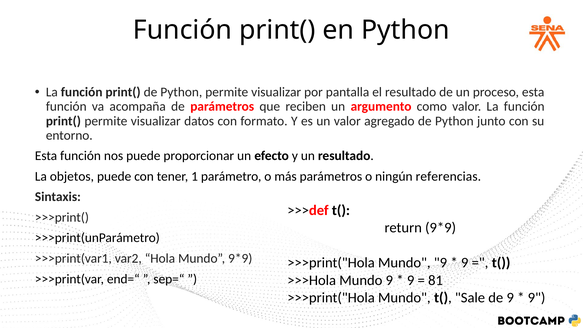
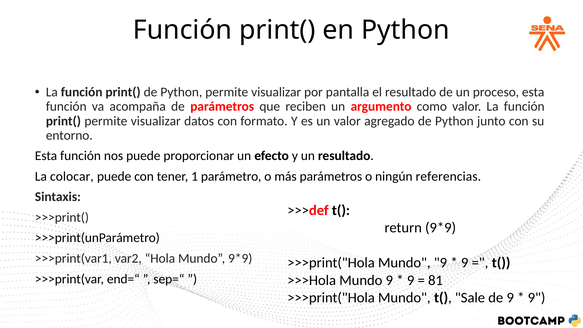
objetos: objetos -> colocar (72, 176)
